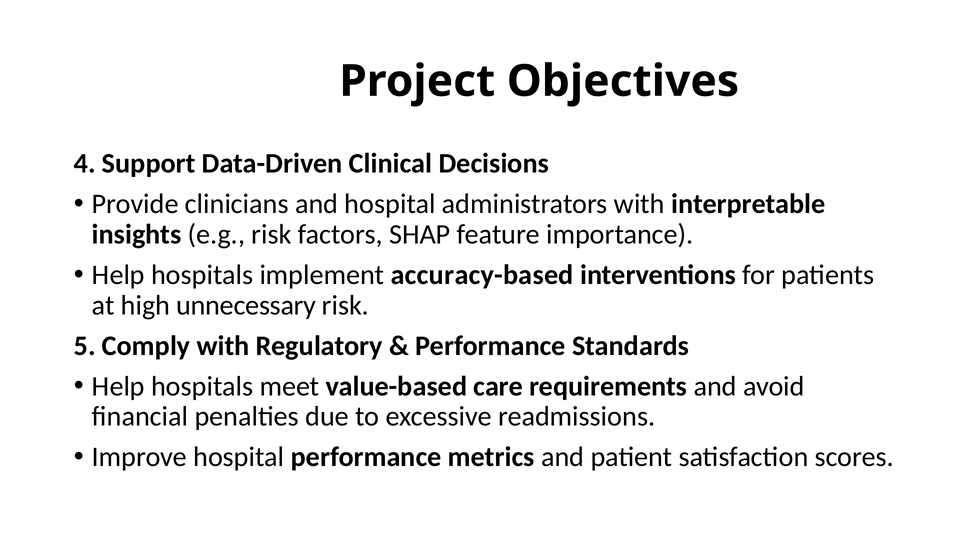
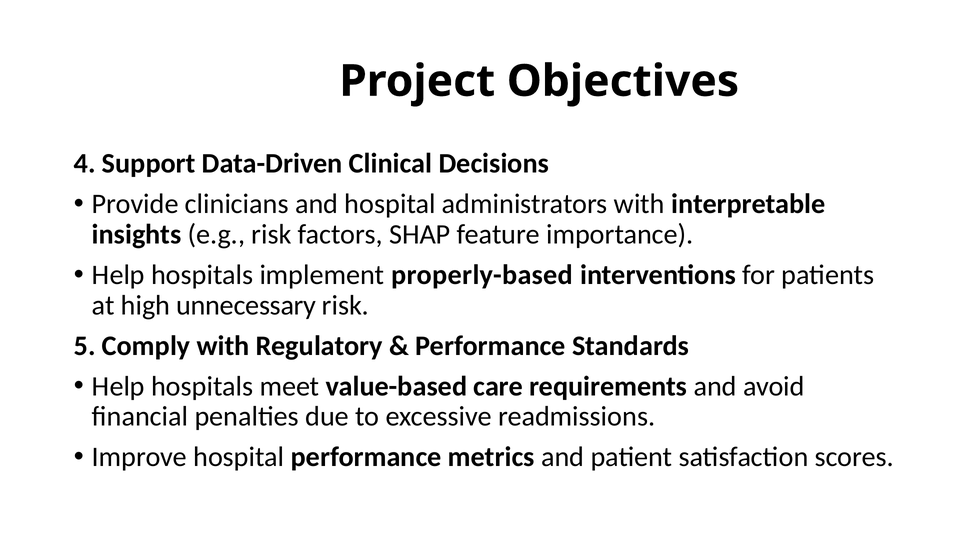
accuracy-based: accuracy-based -> properly-based (482, 275)
